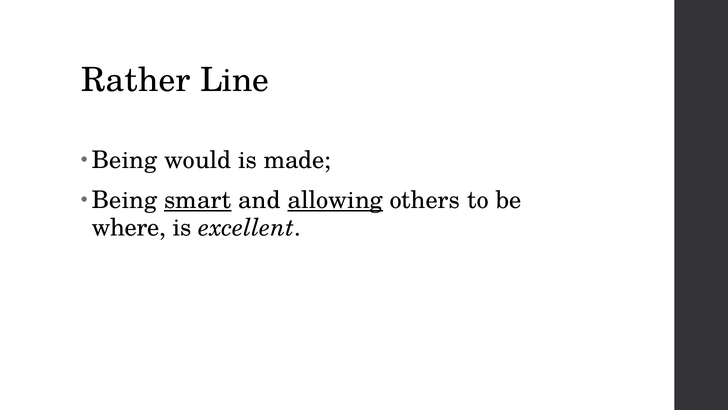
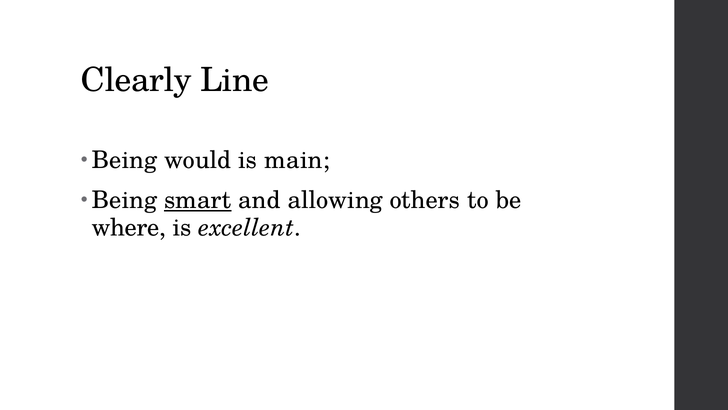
Rather: Rather -> Clearly (136, 80)
made: made -> main (297, 160)
allowing underline: present -> none (335, 200)
